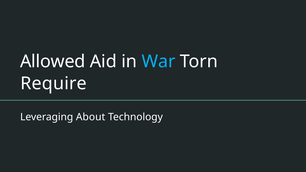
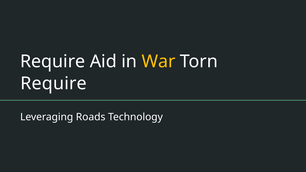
Allowed: Allowed -> Require (53, 62)
War colour: light blue -> yellow (159, 62)
About: About -> Roads (91, 117)
